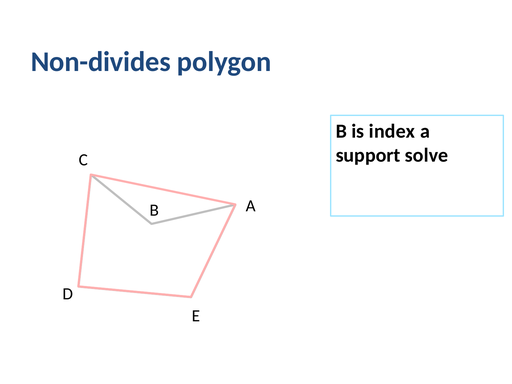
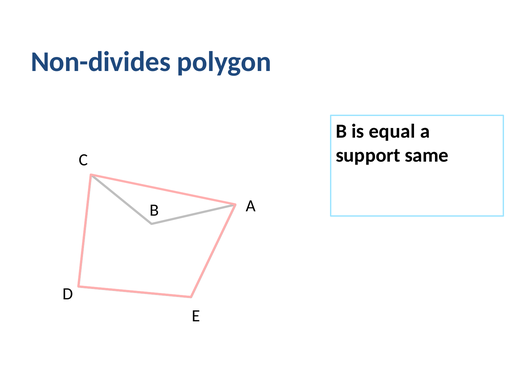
index: index -> equal (392, 131)
solve: solve -> same (427, 155)
